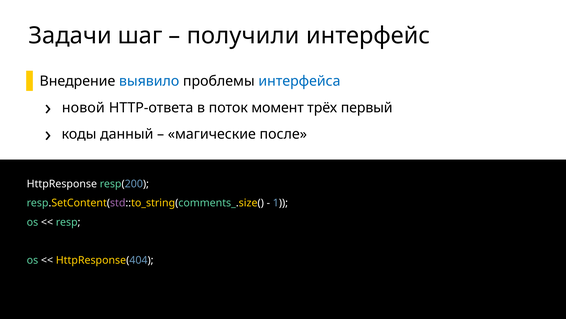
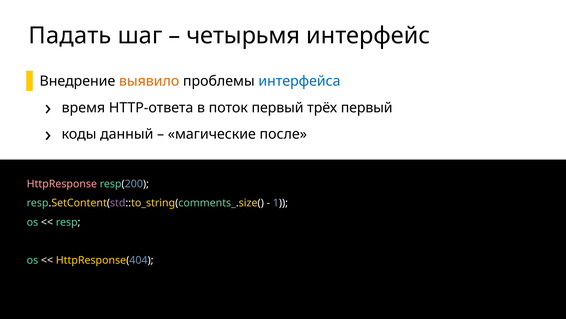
Задачи: Задачи -> Падать (70, 36)
получили: получили -> четырьмя (243, 36)
выявило colour: blue -> orange (149, 81)
новой: новой -> время (83, 107)
поток момент: момент -> первый (278, 107)
HttpResponse colour: white -> pink (62, 184)
